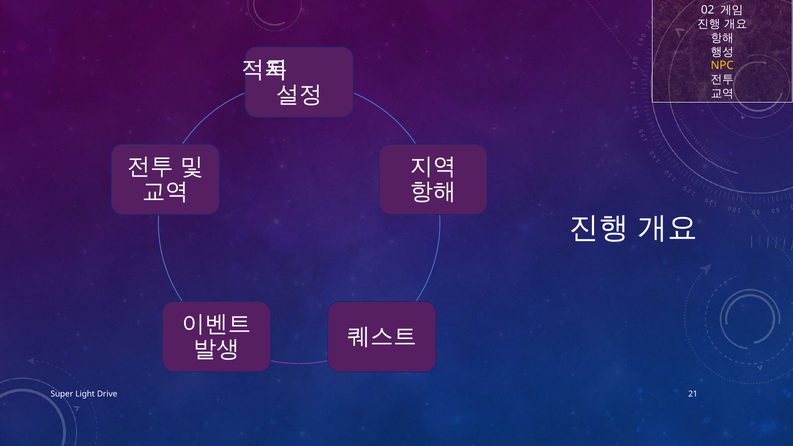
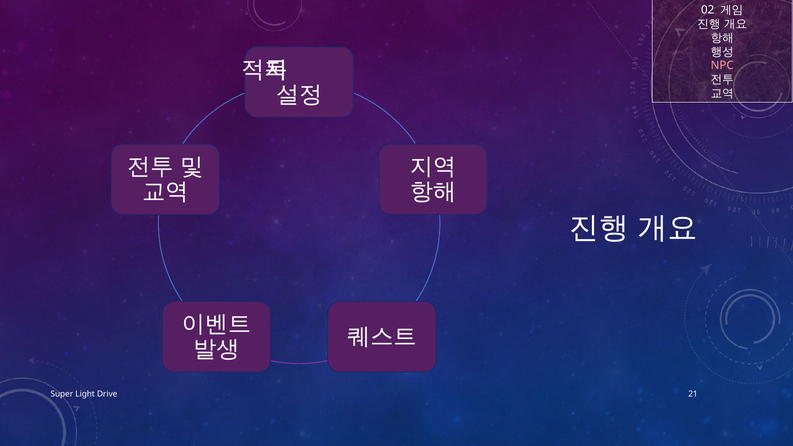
NPC colour: yellow -> pink (722, 66)
